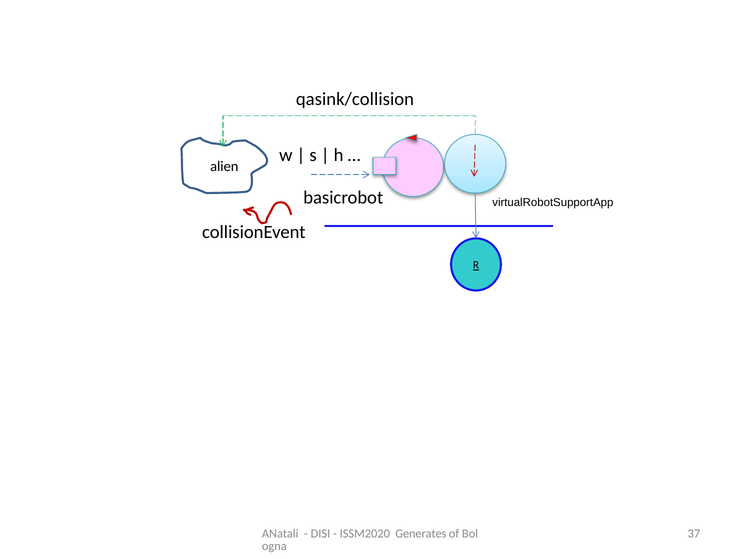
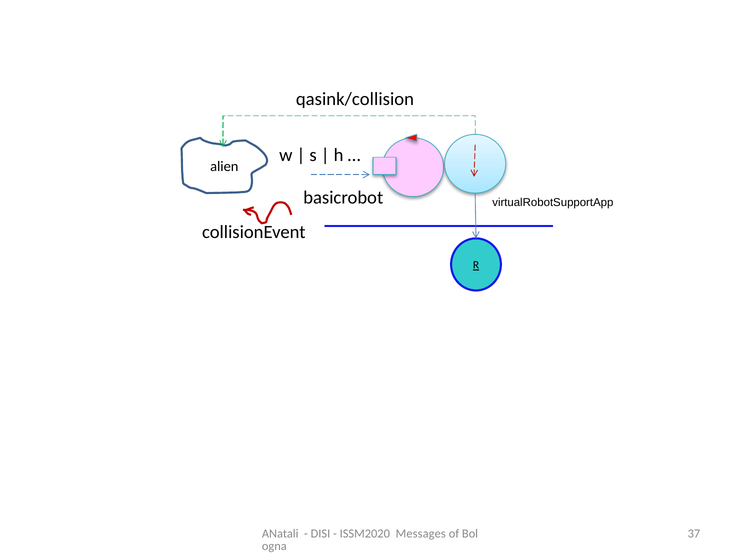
Generates: Generates -> Messages (421, 533)
